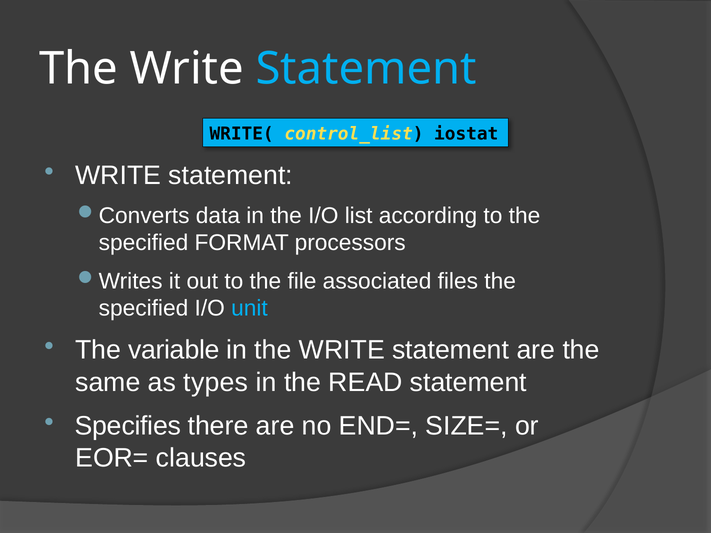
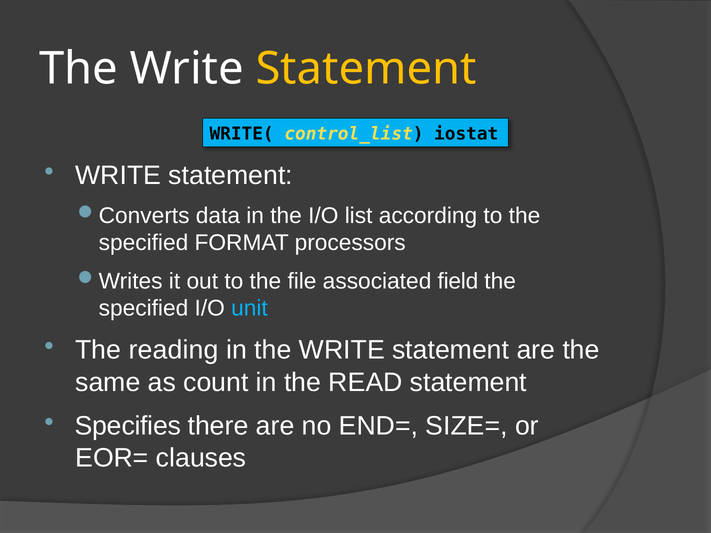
Statement colour: light blue -> yellow (366, 69)
files: files -> field (458, 281)
variable: variable -> reading (174, 350)
types: types -> count (216, 382)
